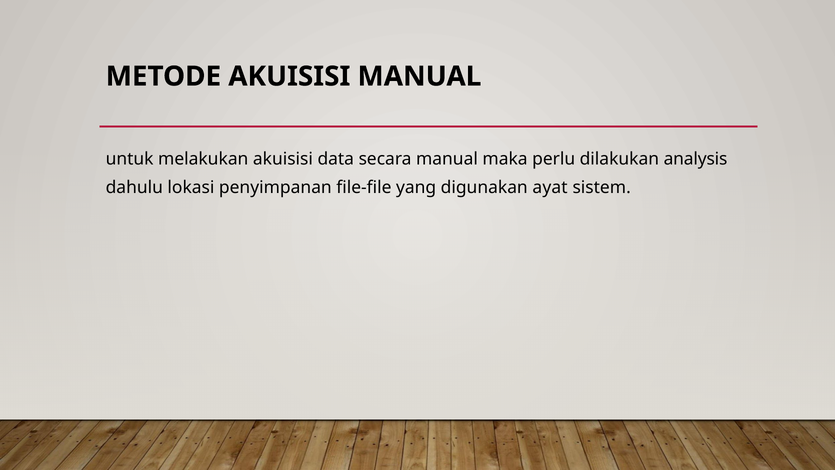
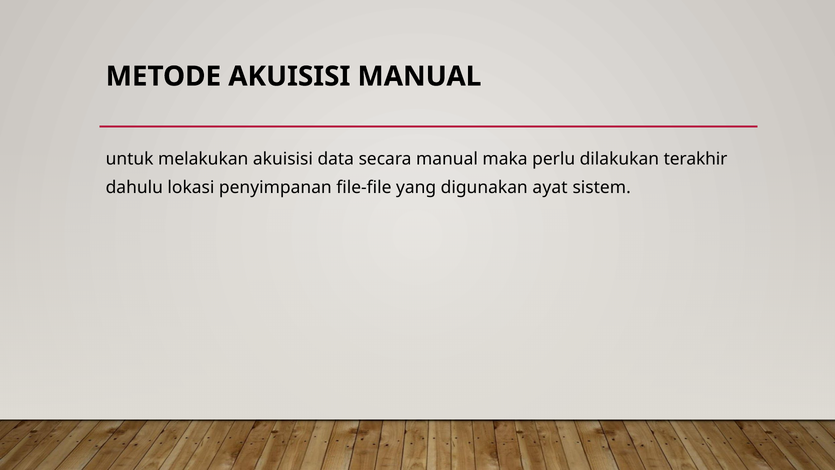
analysis: analysis -> terakhir (695, 159)
